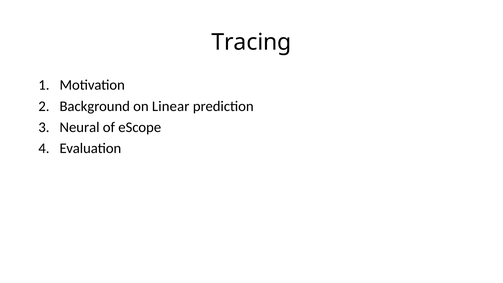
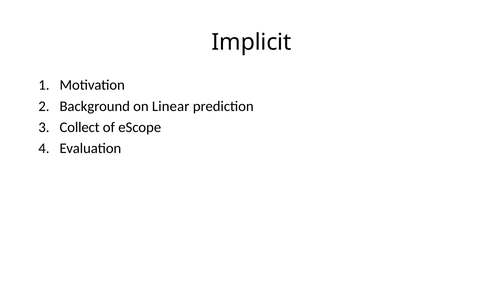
Tracing: Tracing -> Implicit (252, 42)
Neural: Neural -> Collect (80, 127)
